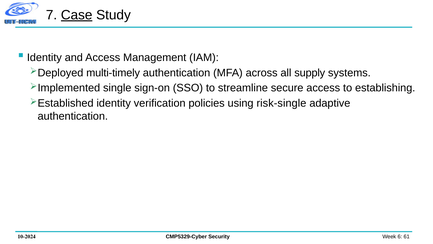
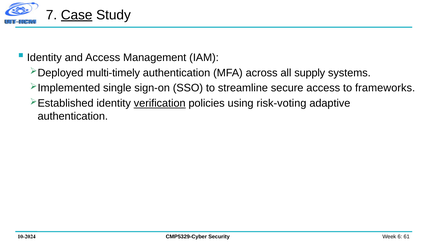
establishing: establishing -> frameworks (385, 88)
verification underline: none -> present (160, 103)
risk-single: risk-single -> risk-voting (281, 103)
